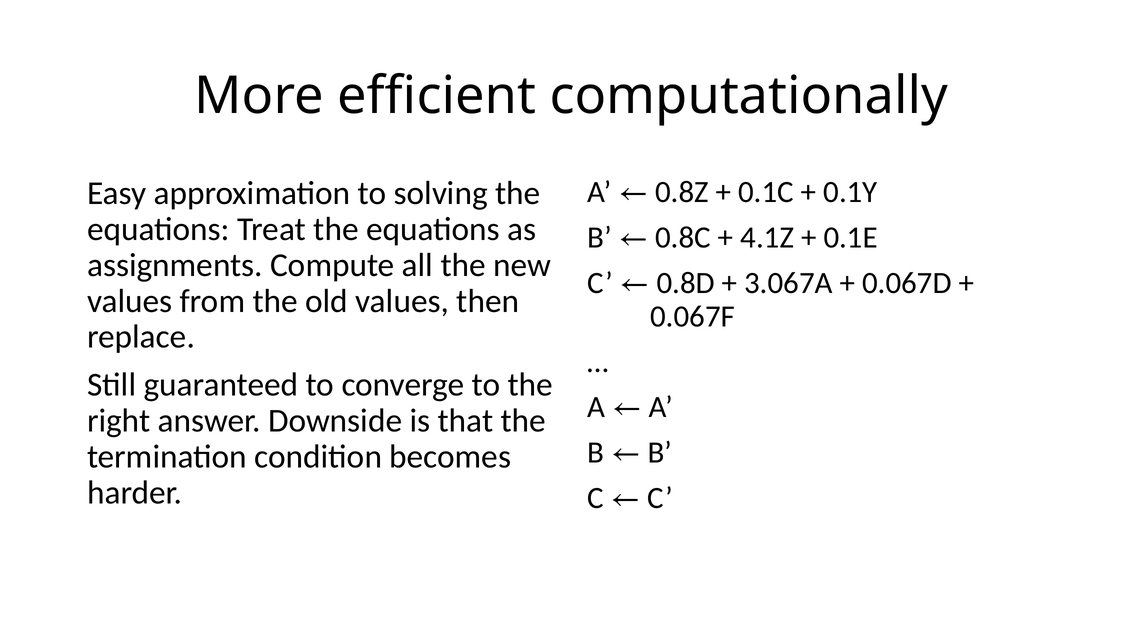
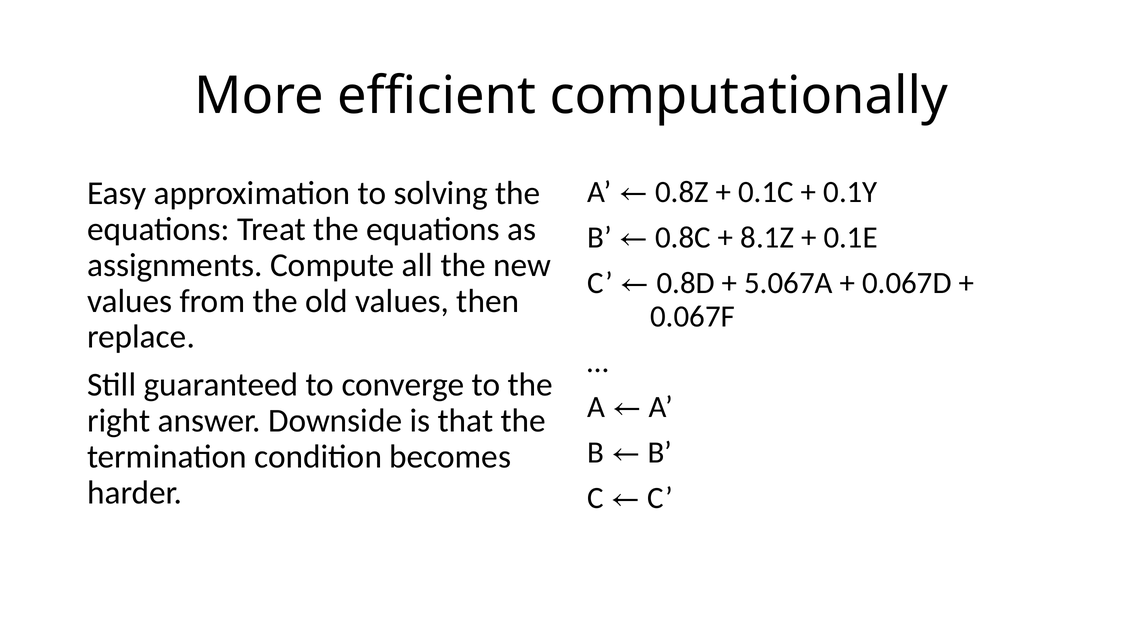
4.1Z: 4.1Z -> 8.1Z (767, 237)
3.067A: 3.067A -> 5.067A (788, 283)
